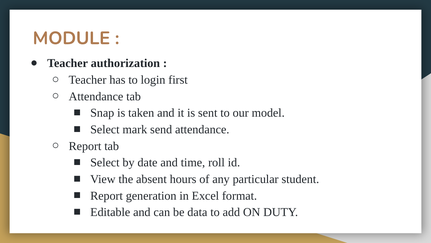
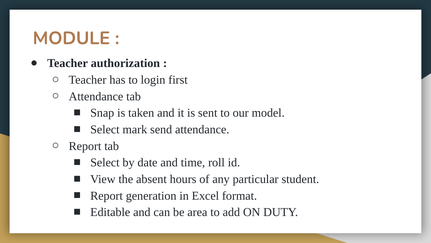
data: data -> area (197, 212)
